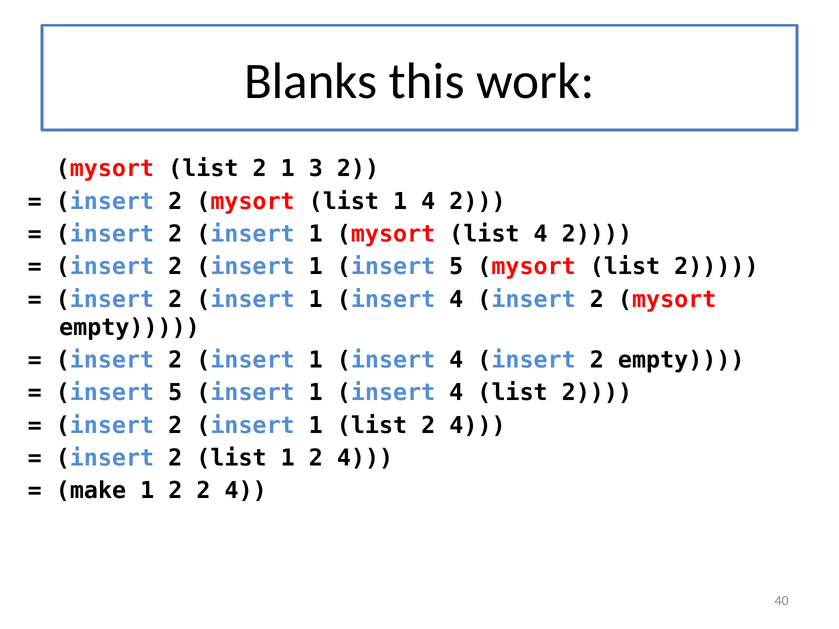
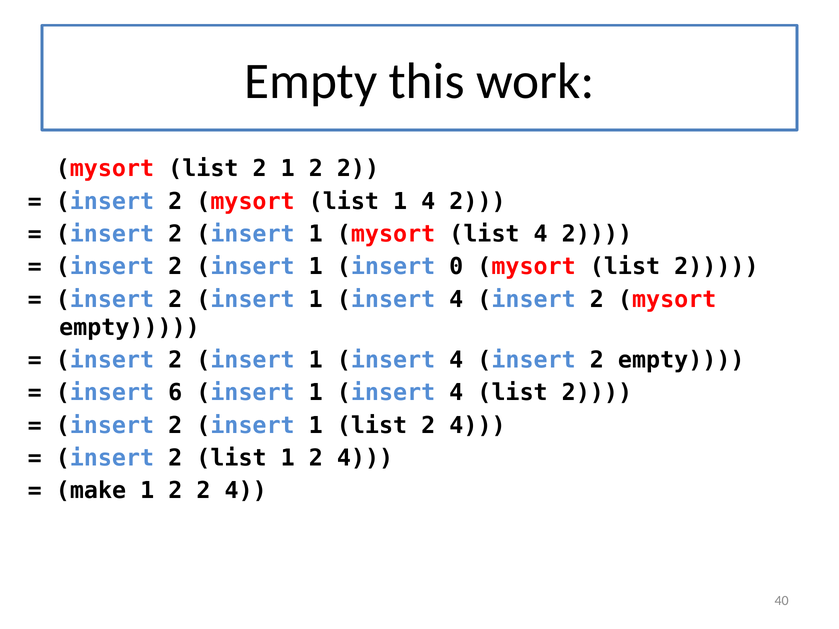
Blanks: Blanks -> Empty (311, 81)
2 1 3: 3 -> 2 (316, 169)
1 insert 5: 5 -> 0 (456, 267)
5: 5 -> 6 (175, 393)
